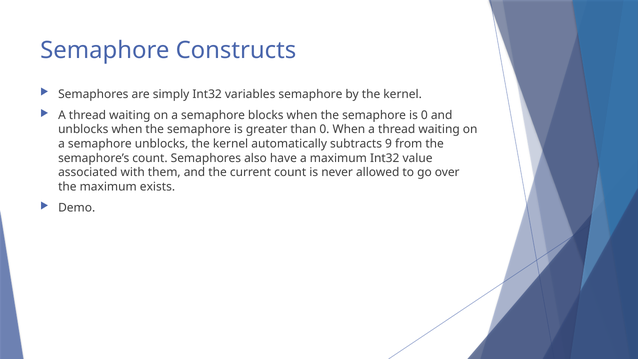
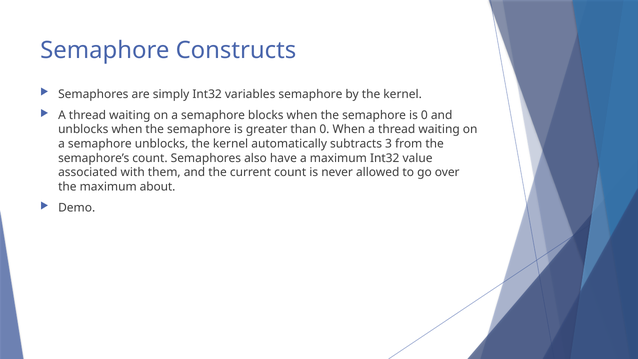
9: 9 -> 3 (389, 144)
exists: exists -> about (158, 187)
